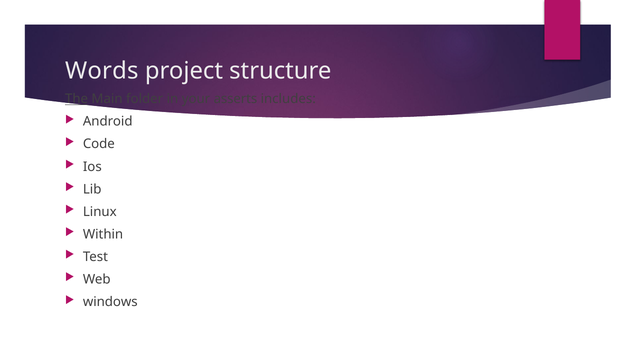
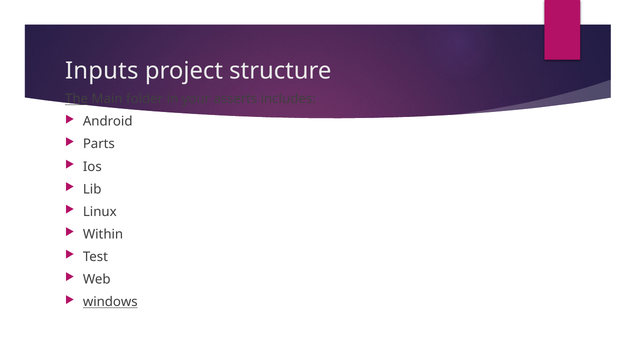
Words: Words -> Inputs (102, 71)
Code: Code -> Parts (99, 144)
windows underline: none -> present (110, 302)
